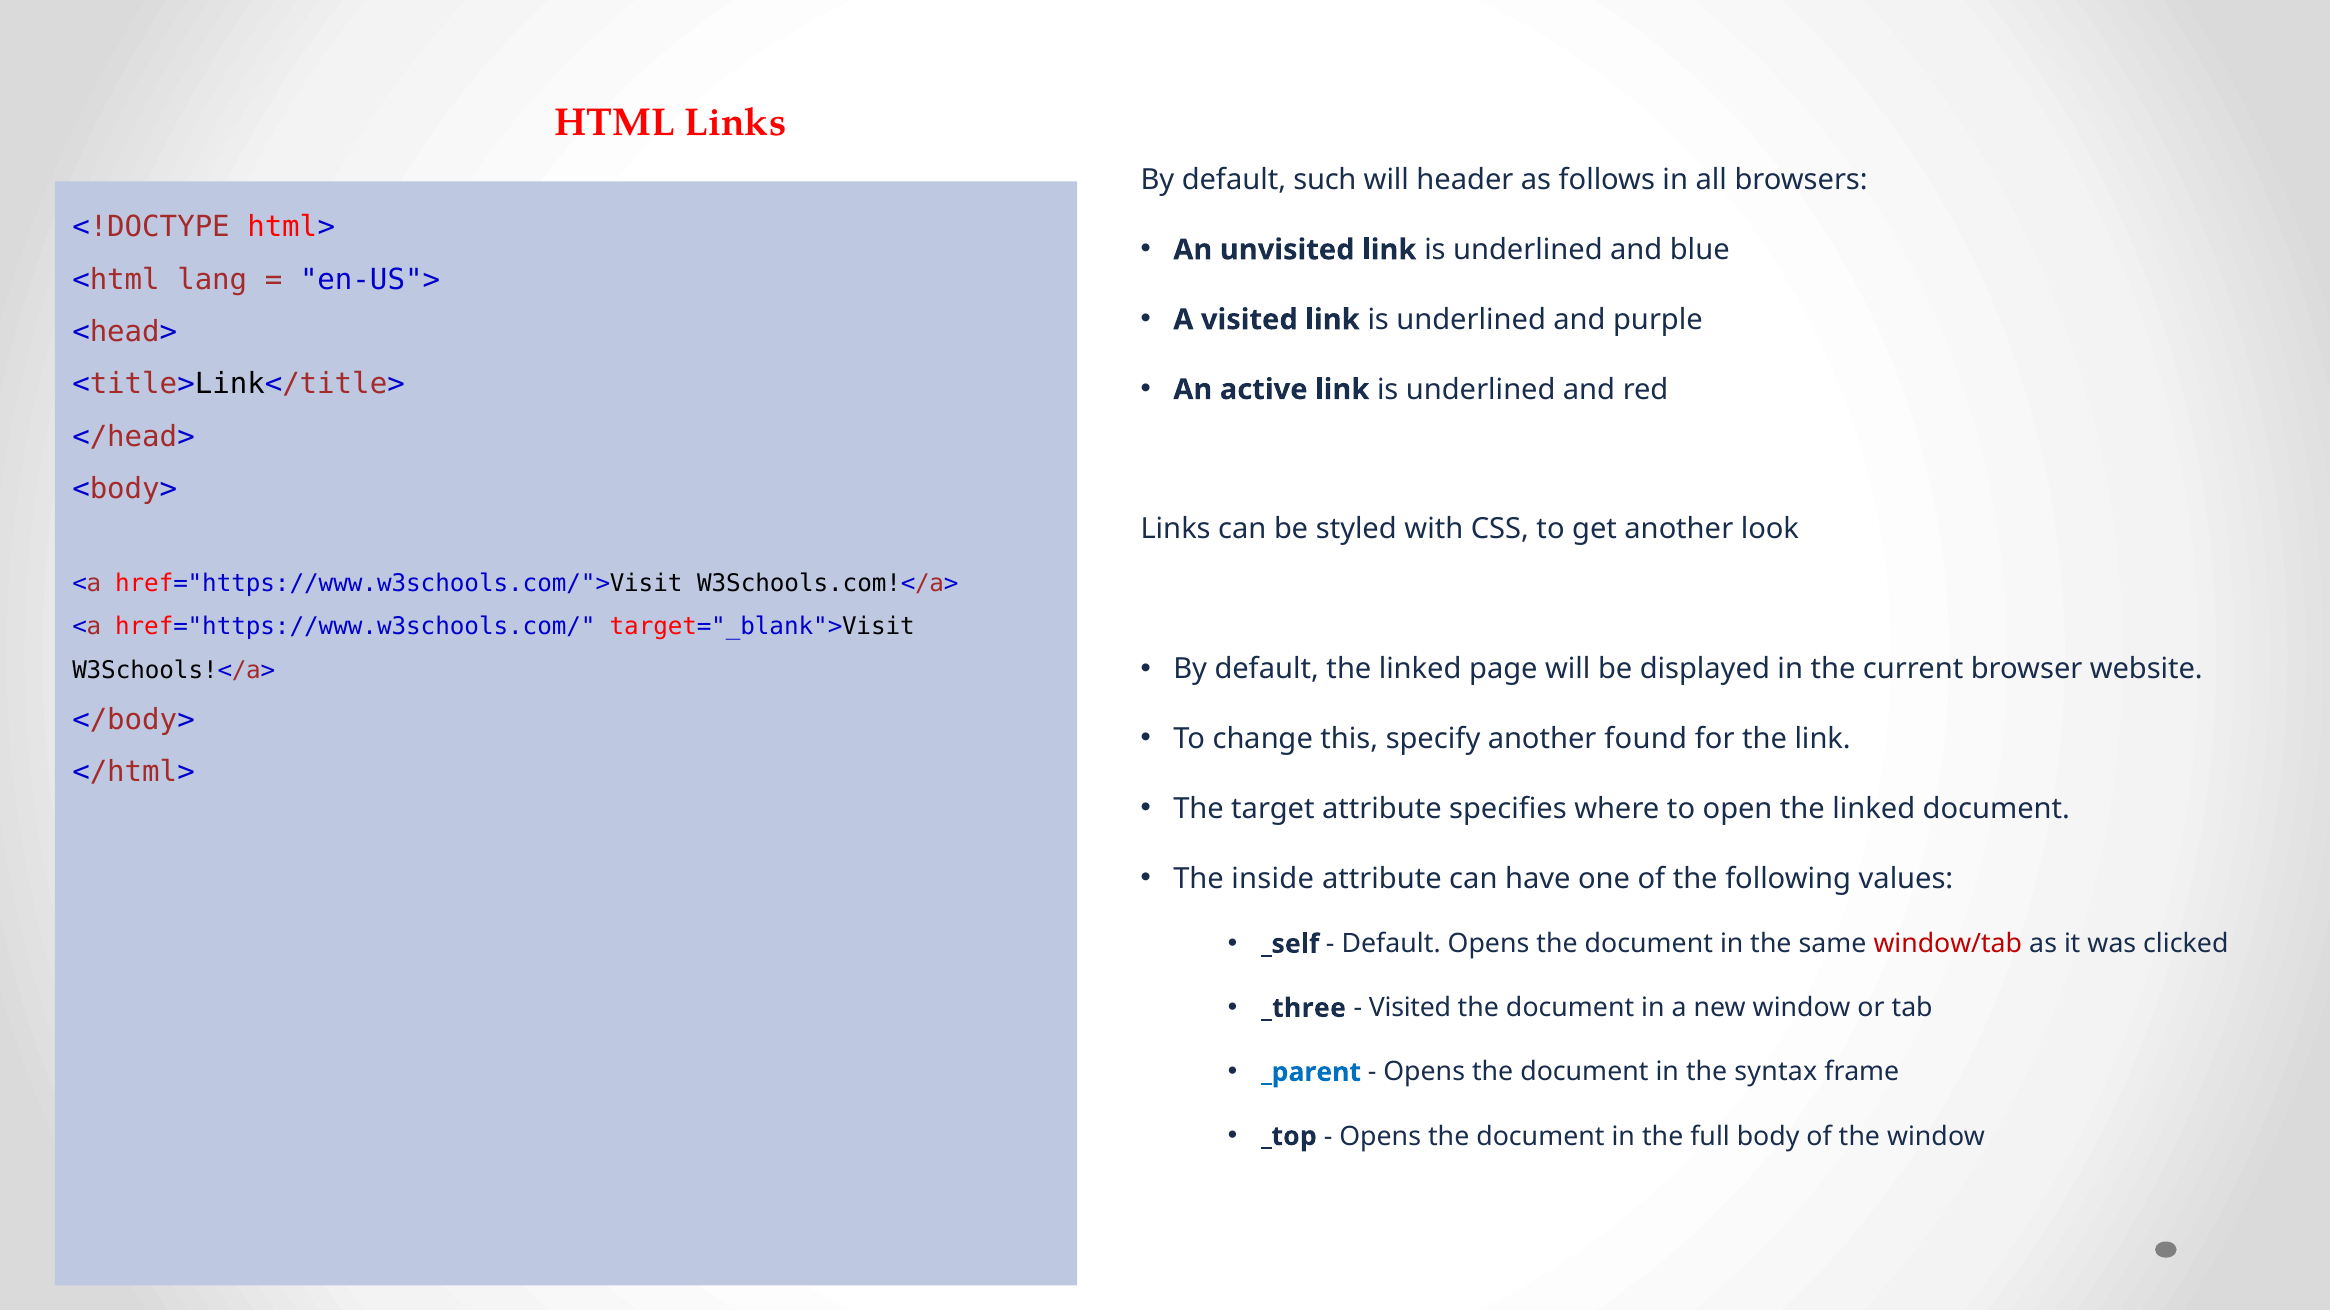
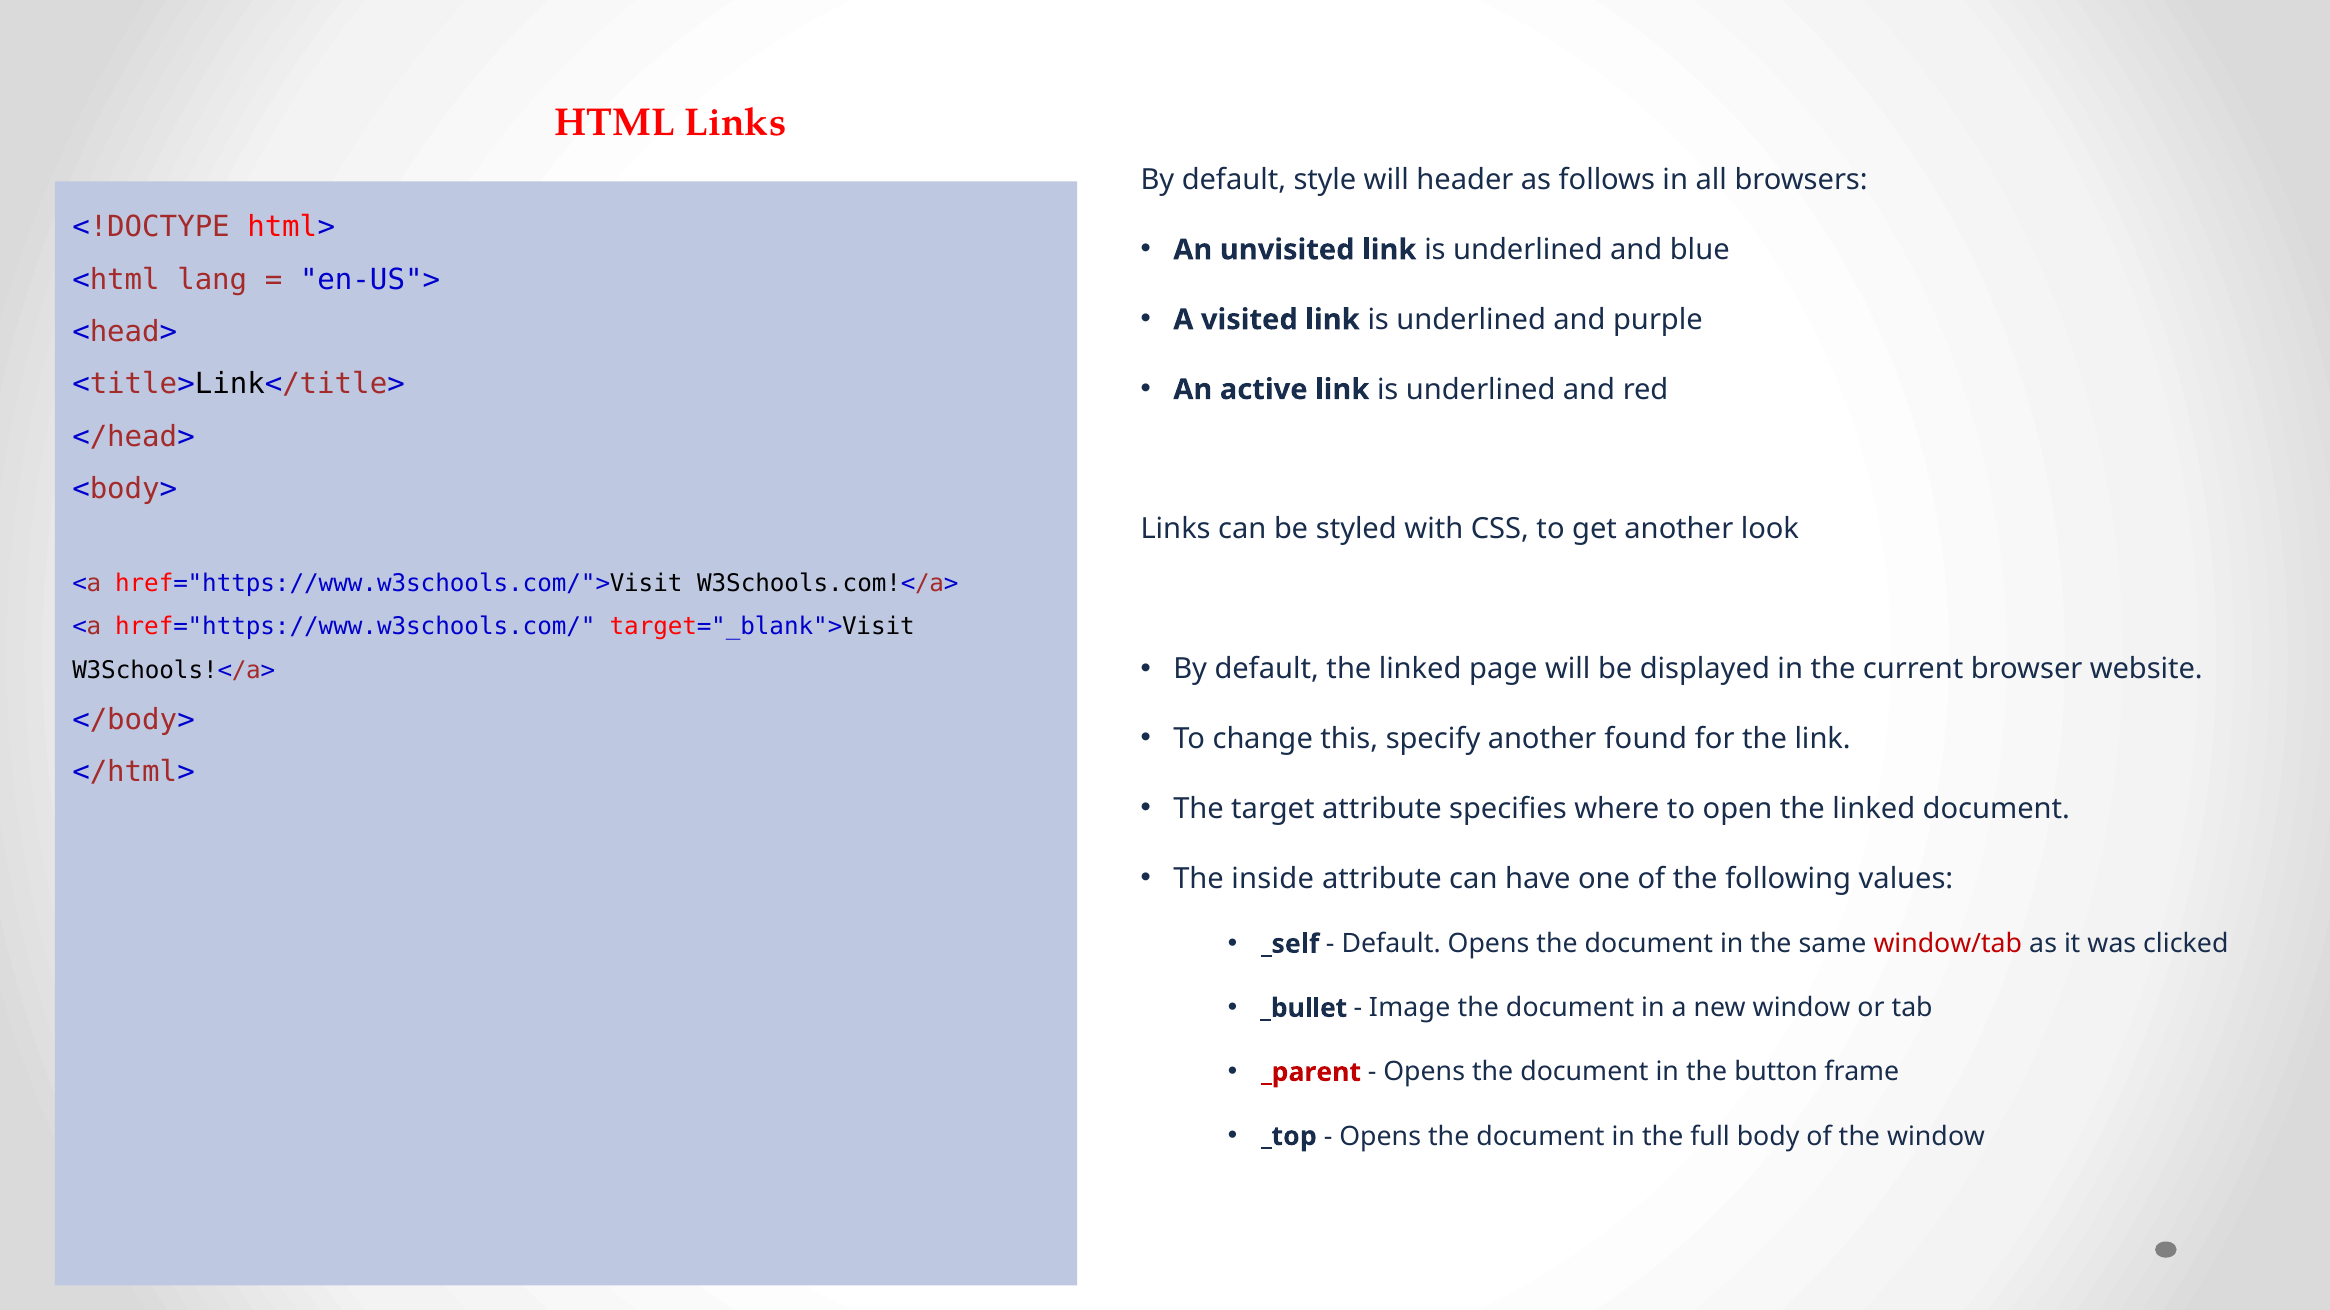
such: such -> style (1325, 180)
_three: _three -> _bullet (1304, 1009)
Visited: Visited -> Image (1410, 1009)
_parent colour: blue -> red (1311, 1073)
syntax: syntax -> button (1776, 1073)
